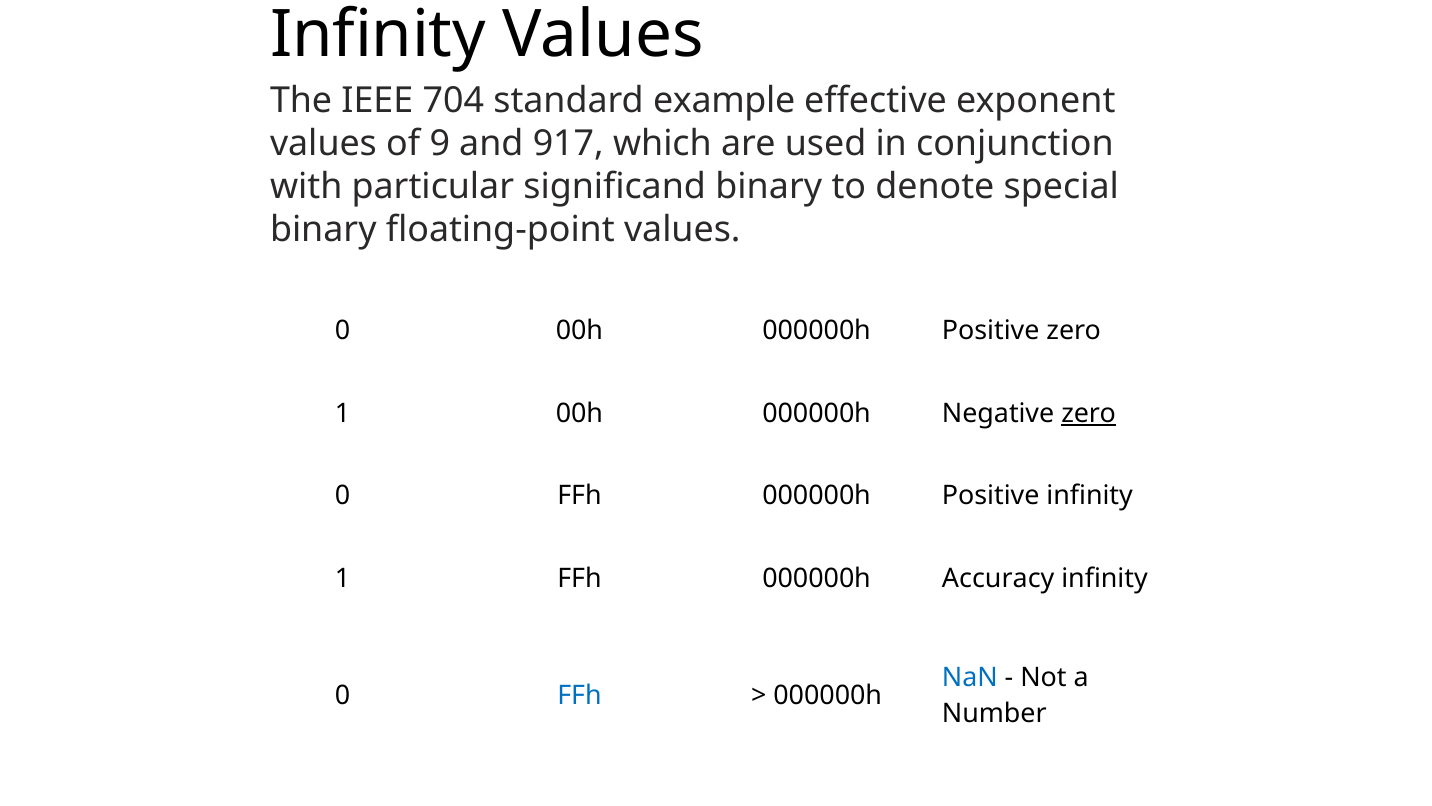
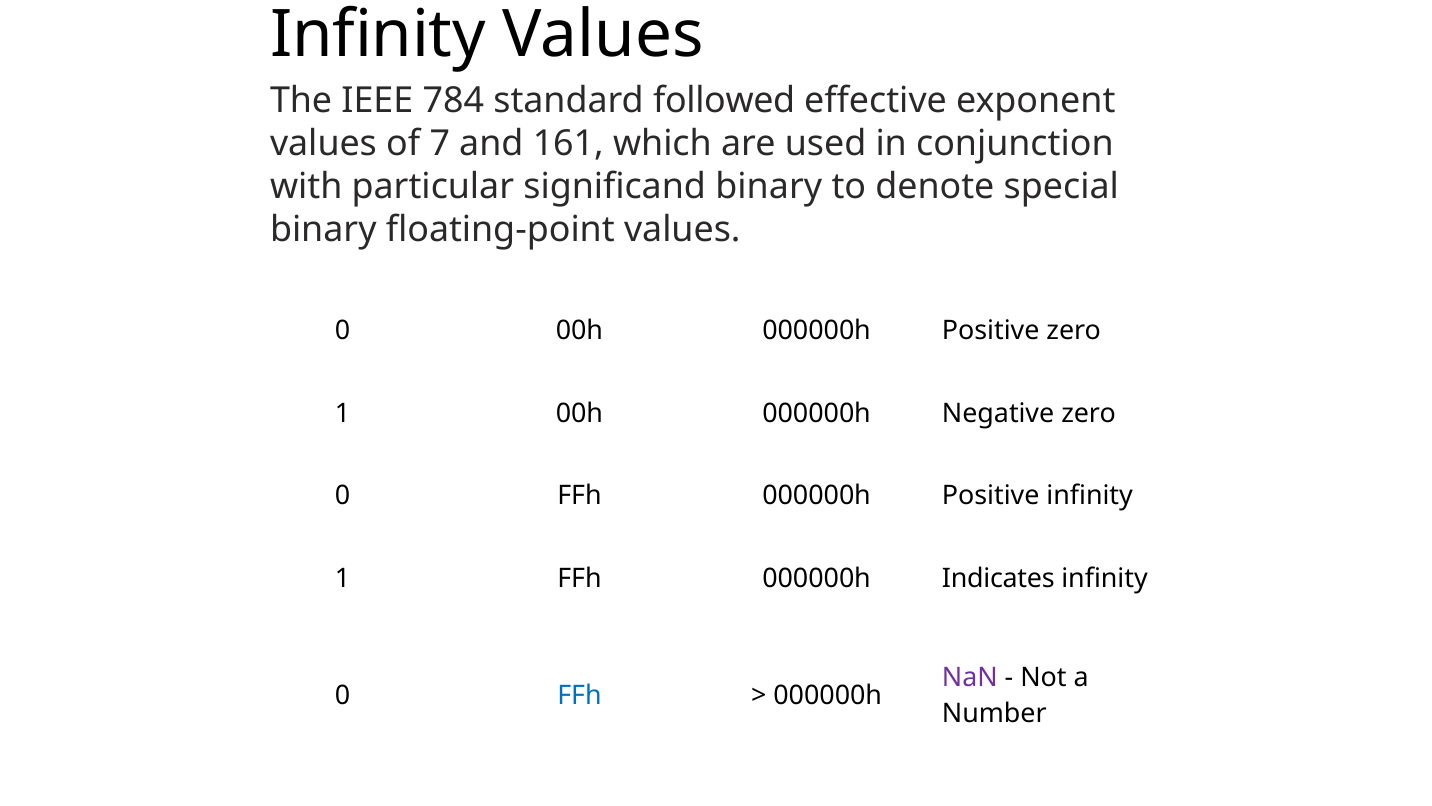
704: 704 -> 784 (453, 101)
example: example -> followed (724, 101)
9: 9 -> 7 (440, 144)
917: 917 -> 161 (568, 144)
zero underline: present -> none (1089, 413)
Accuracy: Accuracy -> Indicates (998, 578)
NaN colour: blue -> purple (970, 677)
